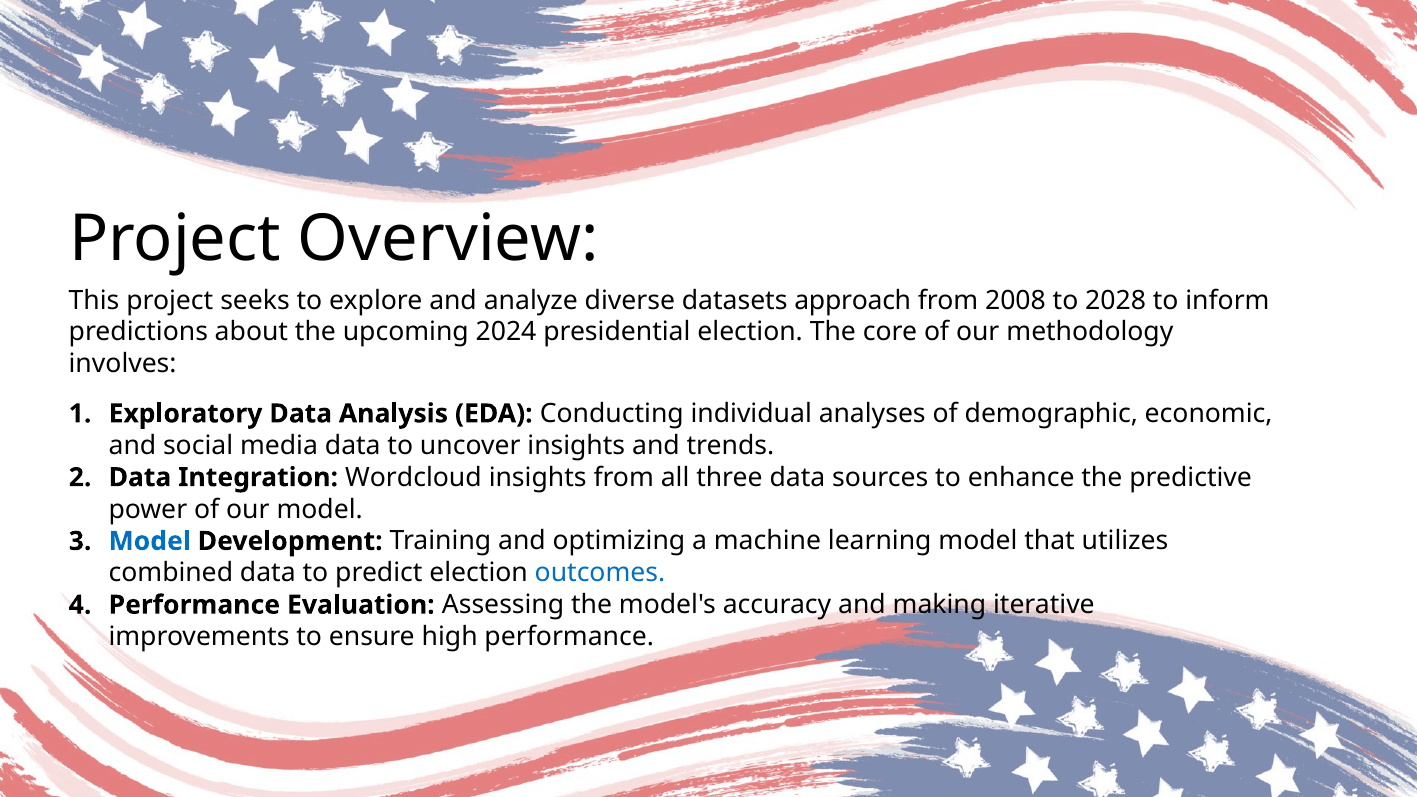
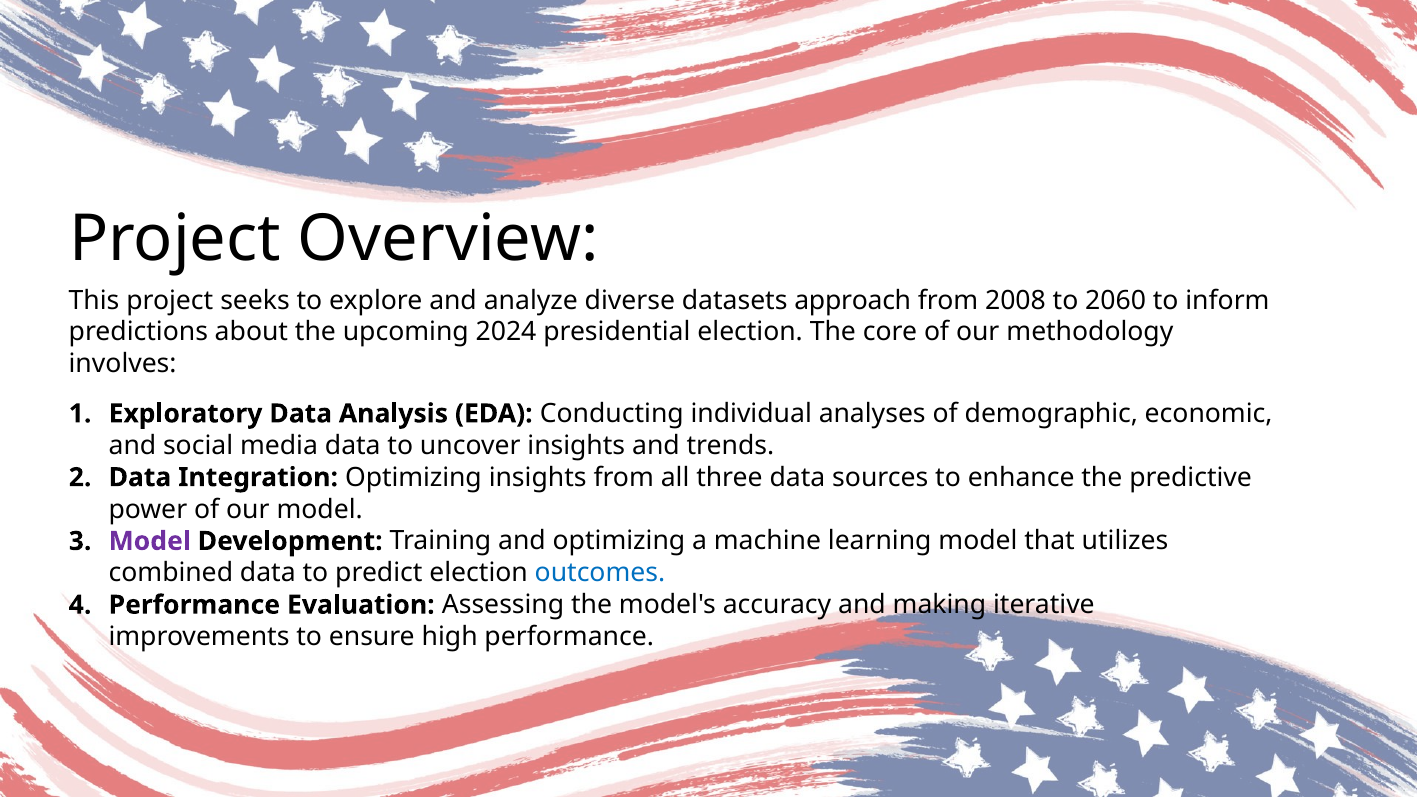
2028: 2028 -> 2060 (1116, 300)
Integration Wordcloud: Wordcloud -> Optimizing (413, 477)
Model colour: blue -> purple (150, 541)
